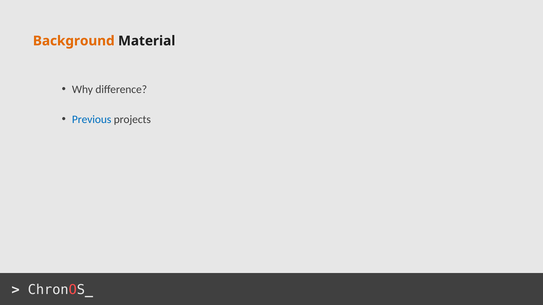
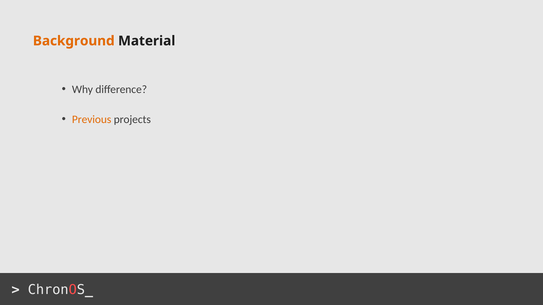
Previous colour: blue -> orange (92, 120)
